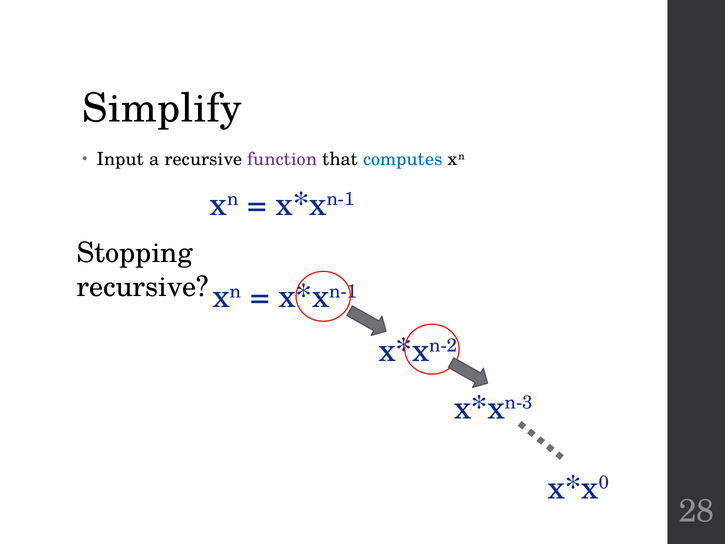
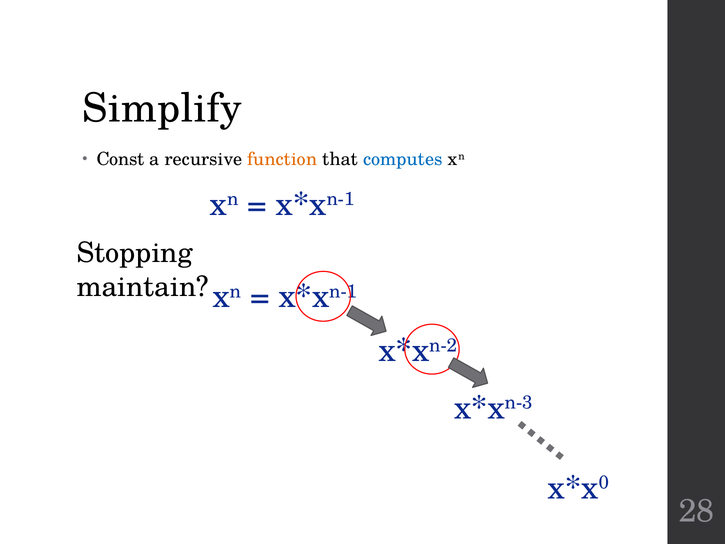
Input: Input -> Const (121, 159)
function colour: purple -> orange (282, 159)
recursive: recursive -> maintain (143, 287)
